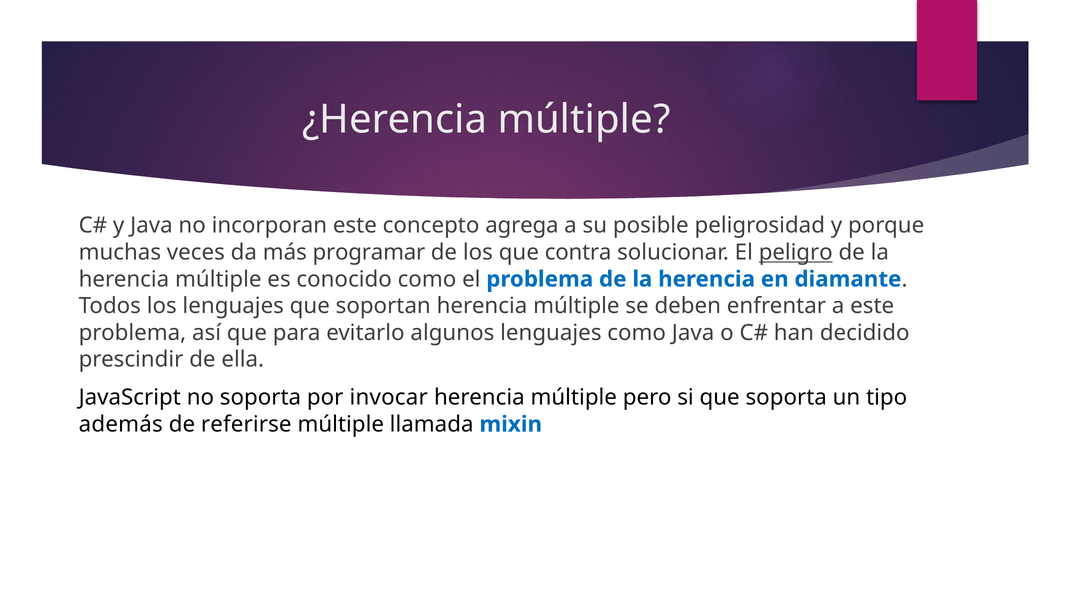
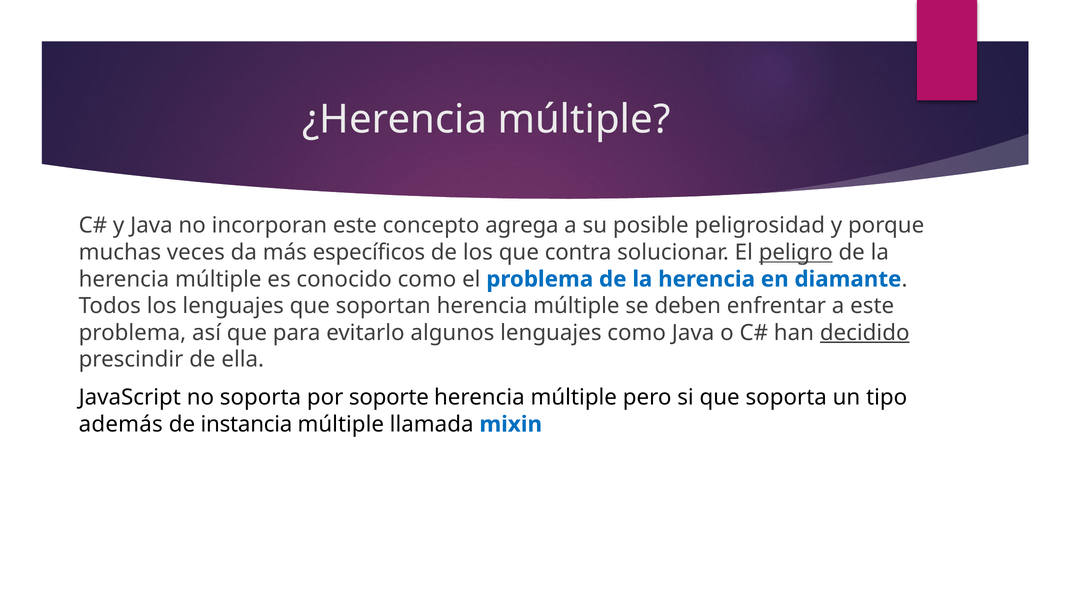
programar: programar -> específicos (369, 253)
decidido underline: none -> present (865, 333)
invocar: invocar -> soporte (389, 398)
referirse: referirse -> instancia (246, 425)
